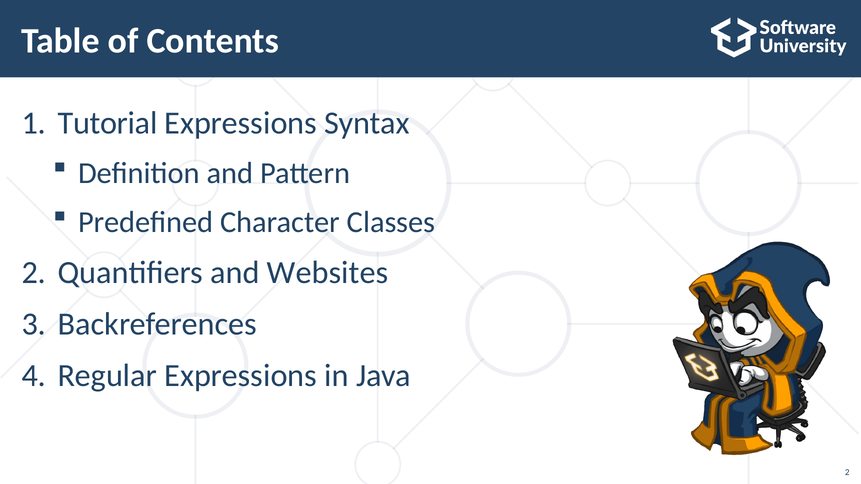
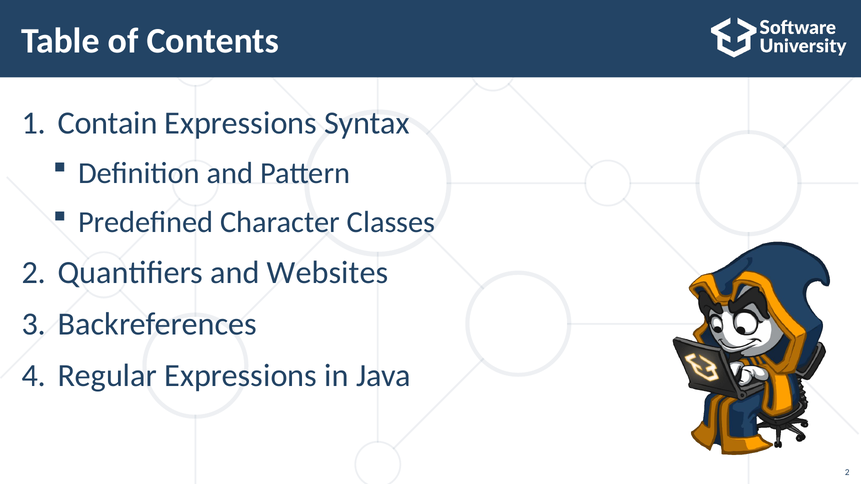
Tutorial: Tutorial -> Contain (108, 123)
